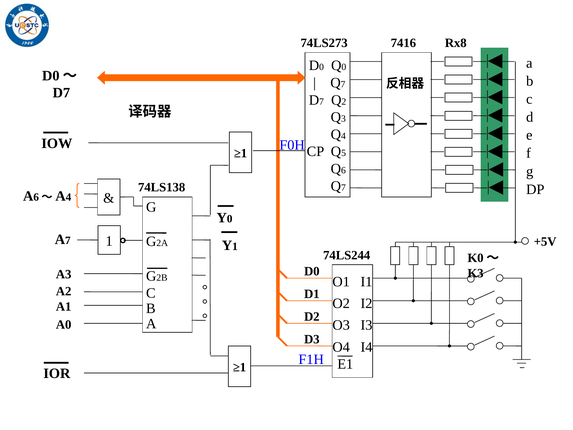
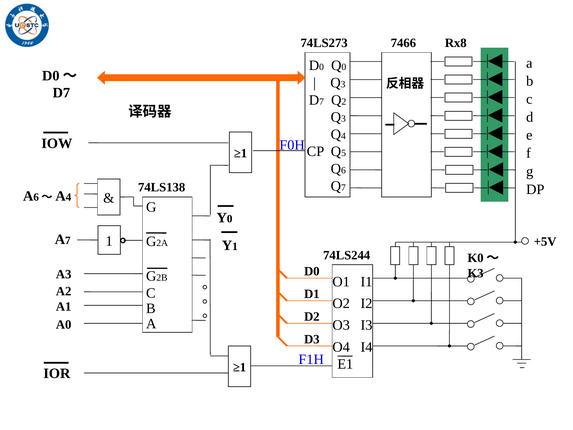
7416: 7416 -> 7466 (403, 43)
7: 7 -> 3 (343, 84)
